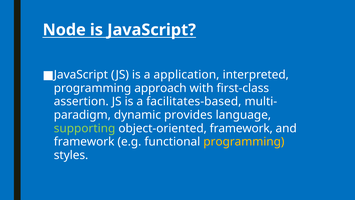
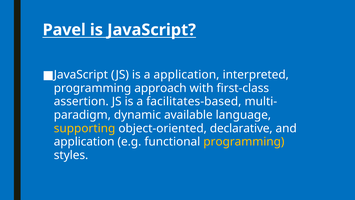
Node: Node -> Pavel (64, 30)
provides: provides -> available (188, 115)
supporting colour: light green -> yellow (85, 128)
object-oriented framework: framework -> declarative (241, 128)
framework: framework -> application (84, 142)
